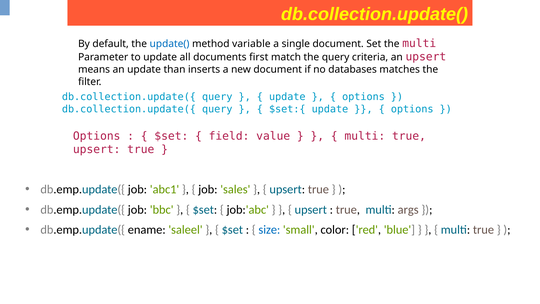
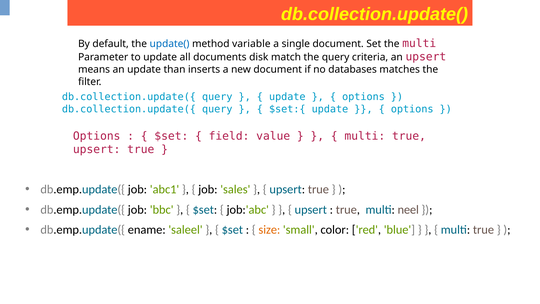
first: first -> disk (259, 57)
args: args -> neel (408, 209)
size colour: blue -> orange (269, 230)
